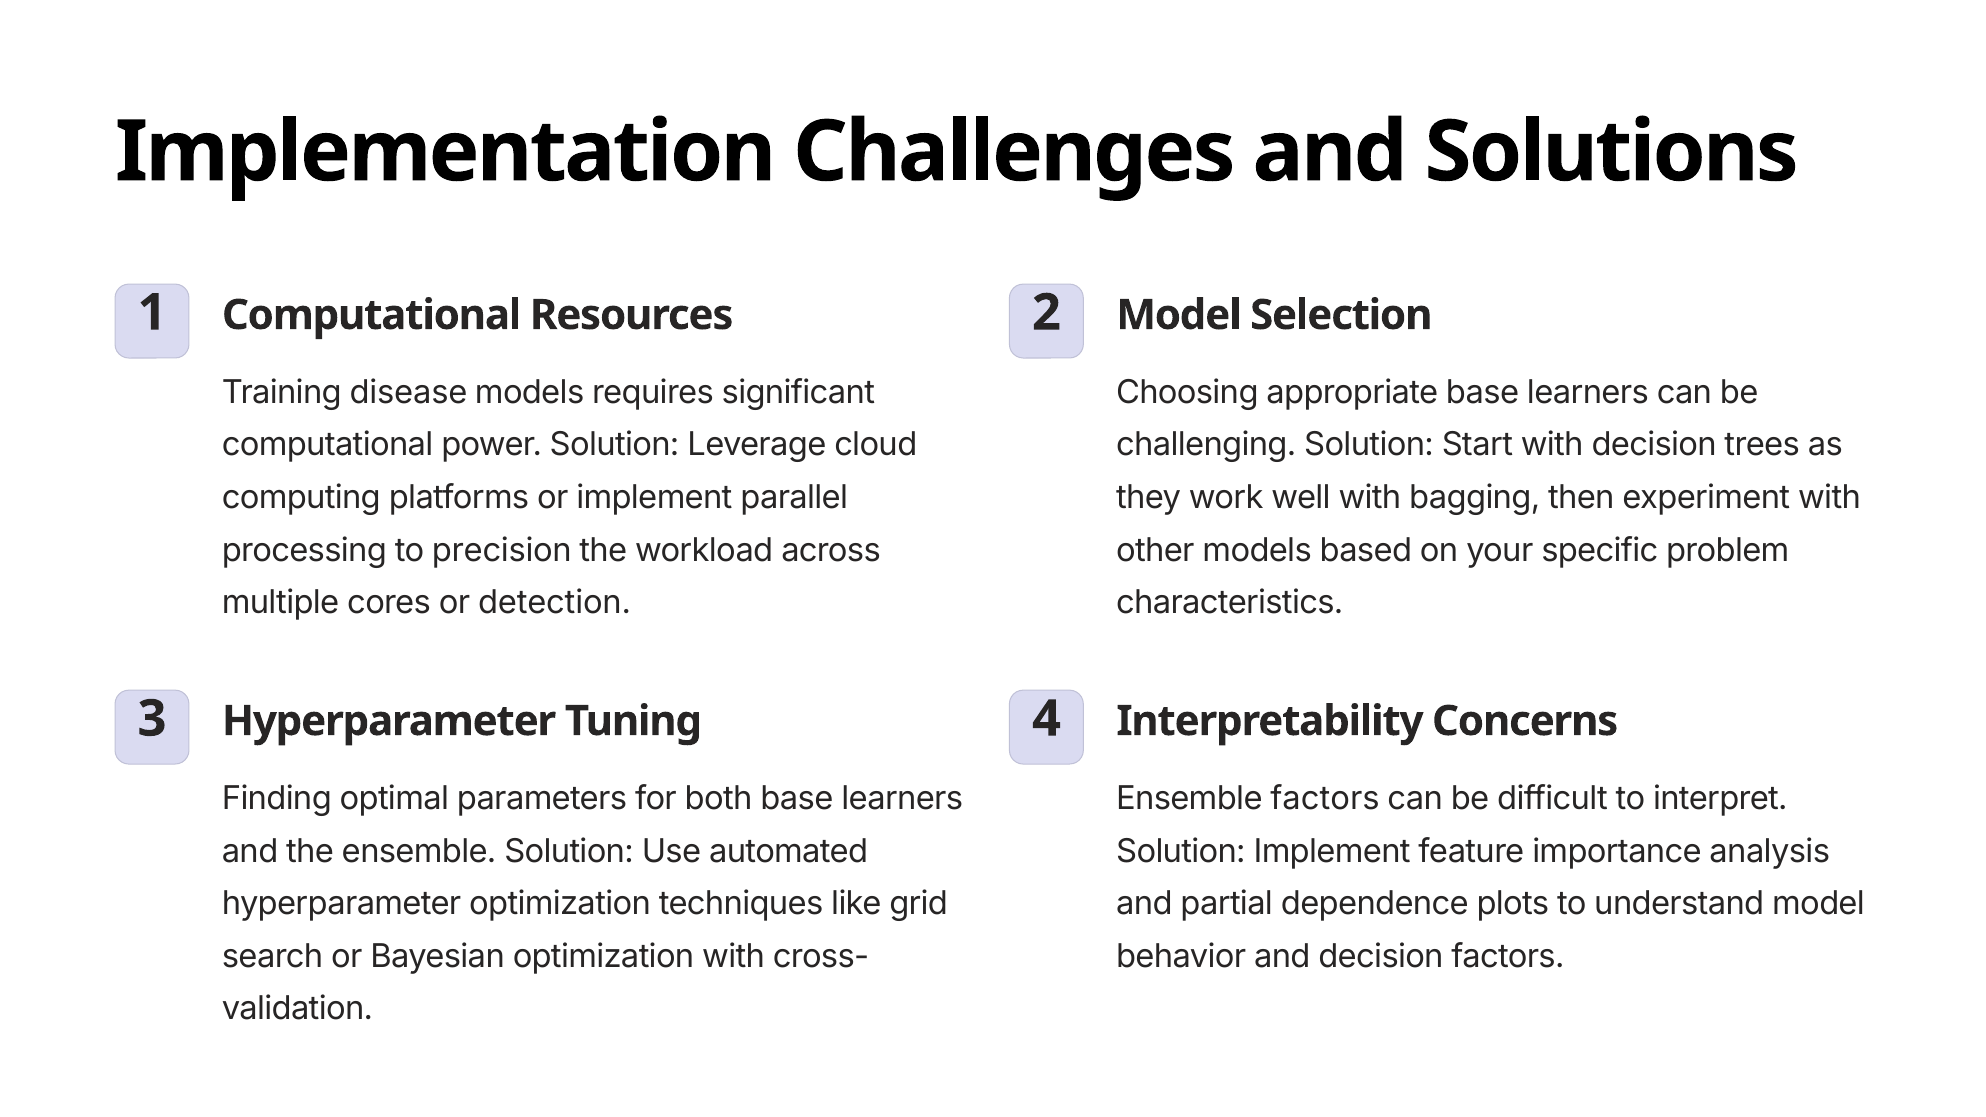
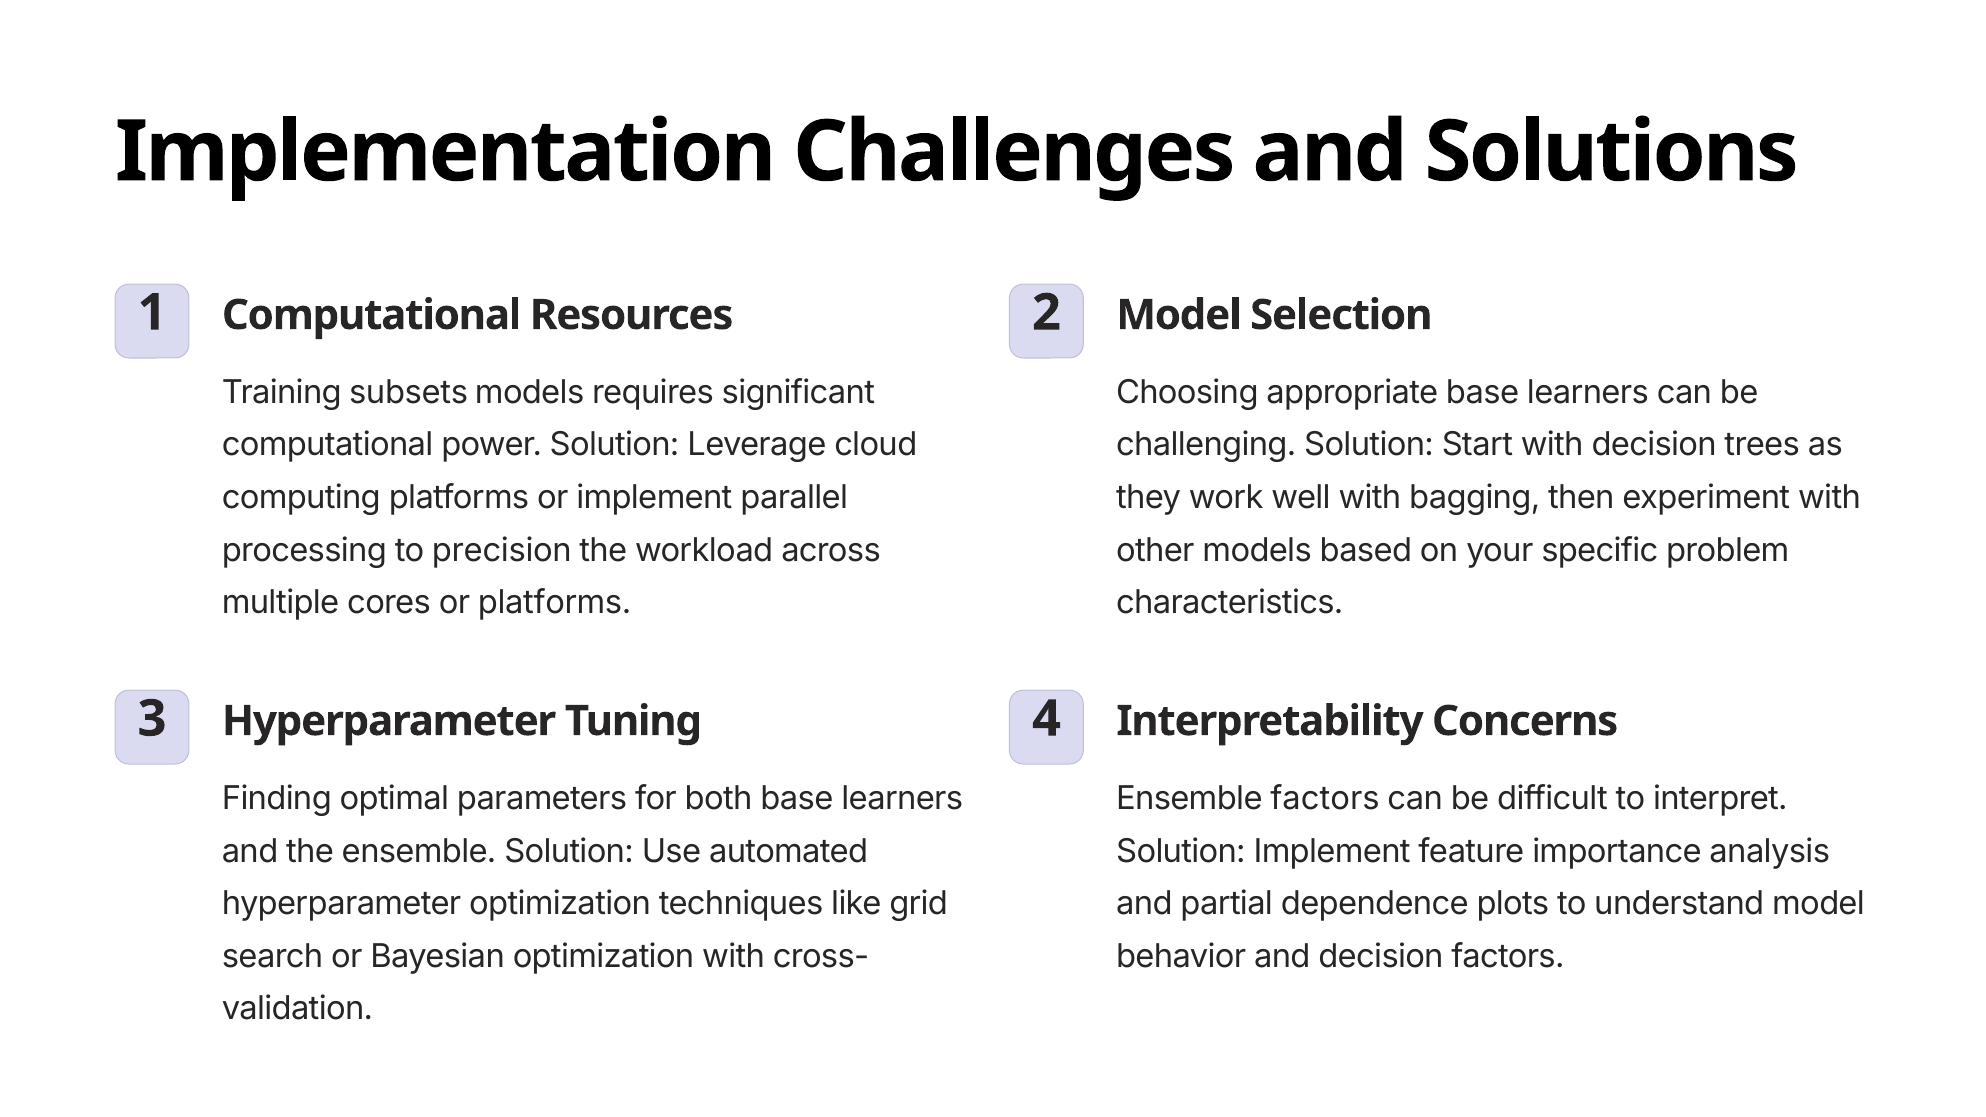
disease: disease -> subsets (409, 393)
or detection: detection -> platforms (555, 603)
